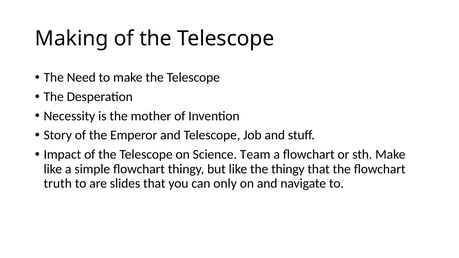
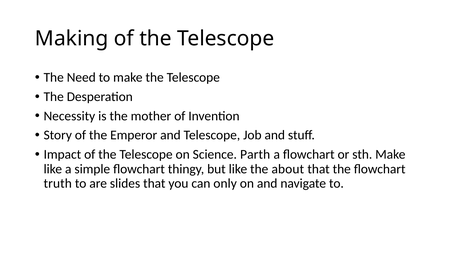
Team: Team -> Parth (255, 155)
the thingy: thingy -> about (288, 169)
